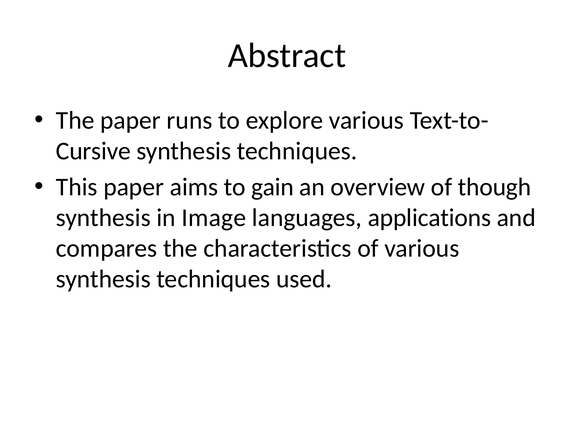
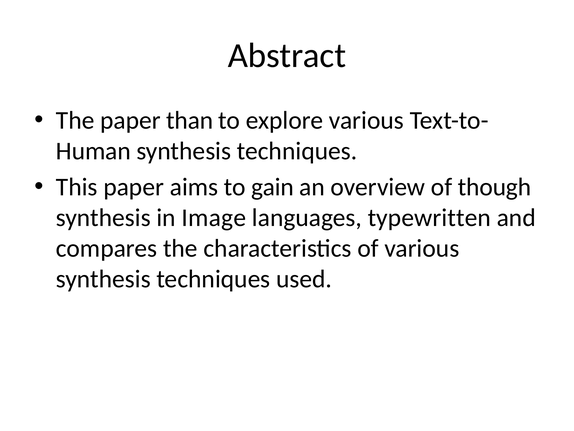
runs: runs -> than (190, 120)
Cursive: Cursive -> Human (93, 151)
applications: applications -> typewritten (429, 217)
